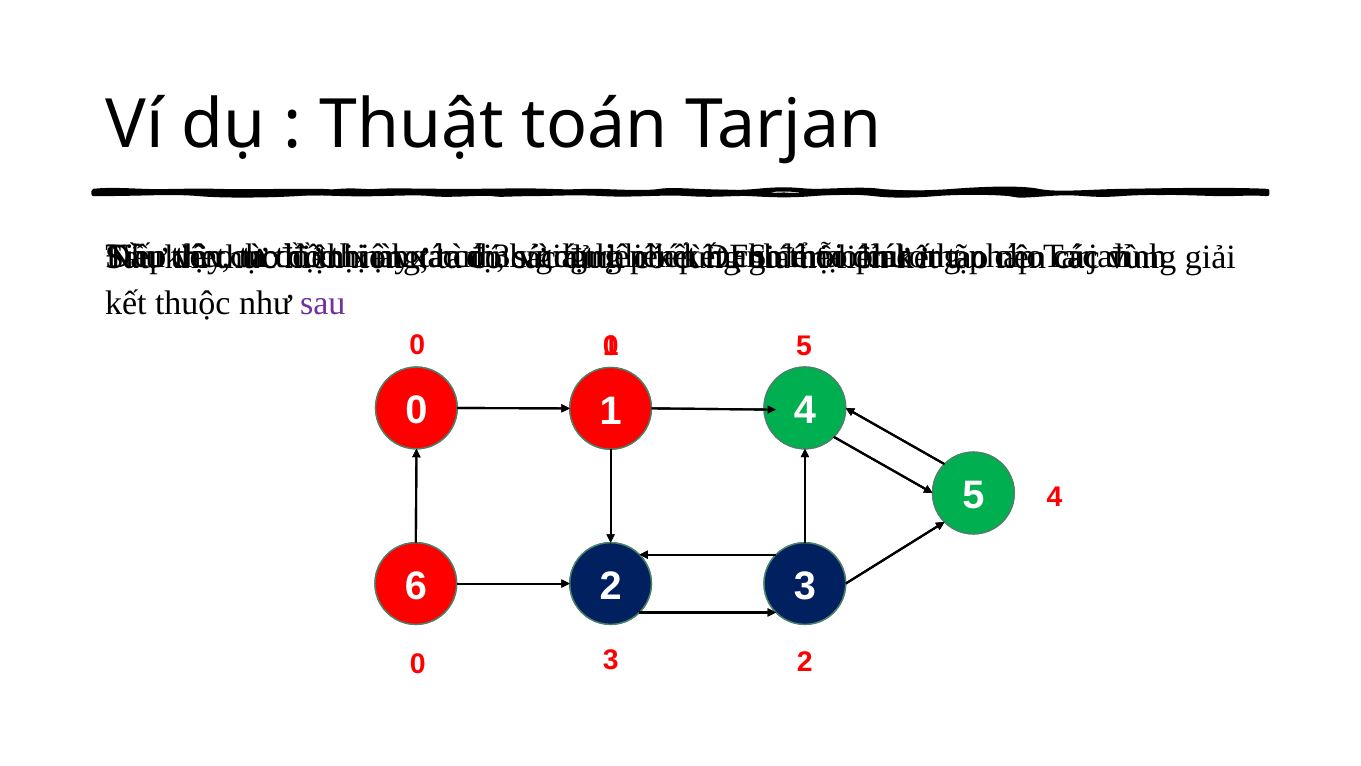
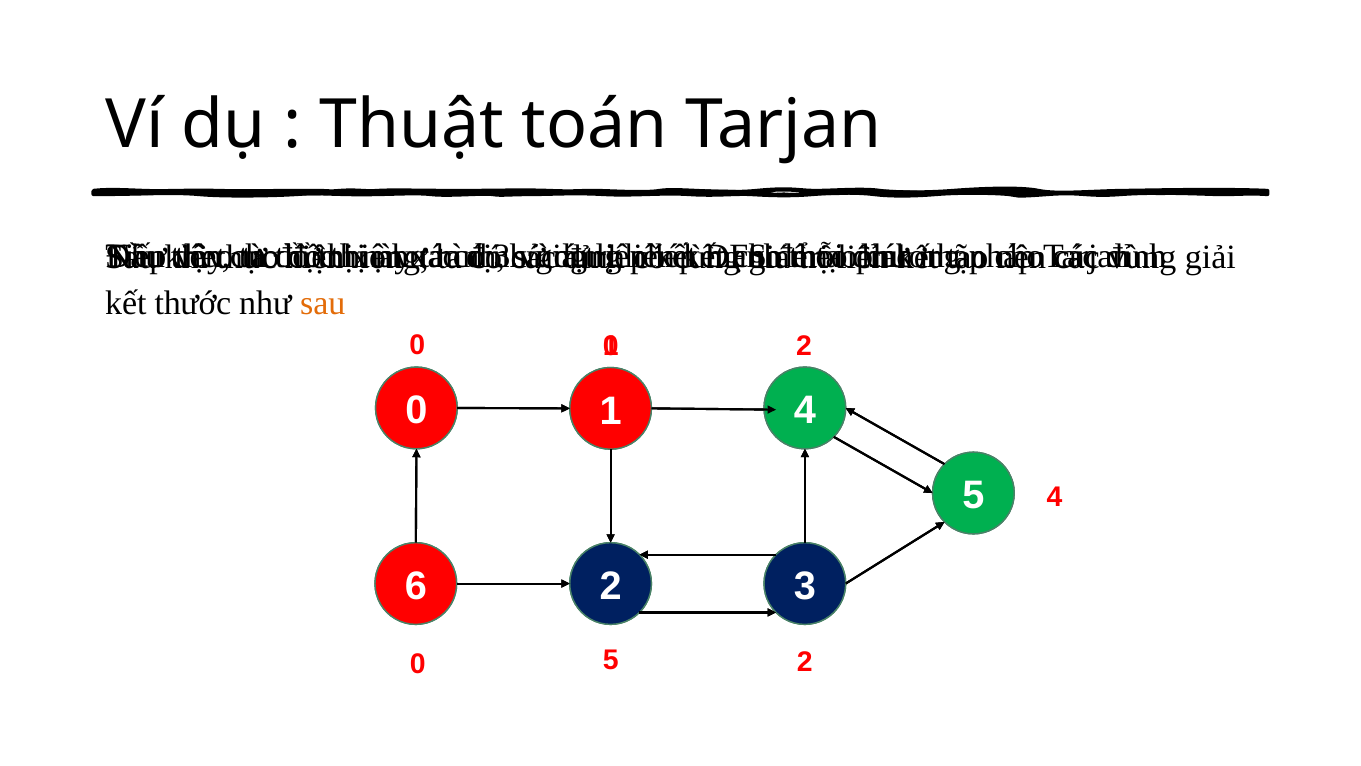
thuộc: thuộc -> thước (193, 304)
sau colour: purple -> orange (323, 304)
5: 5 -> 2 (804, 346)
0 3: 3 -> 5 (611, 660)
